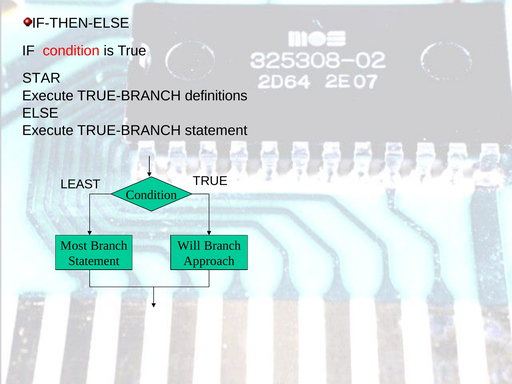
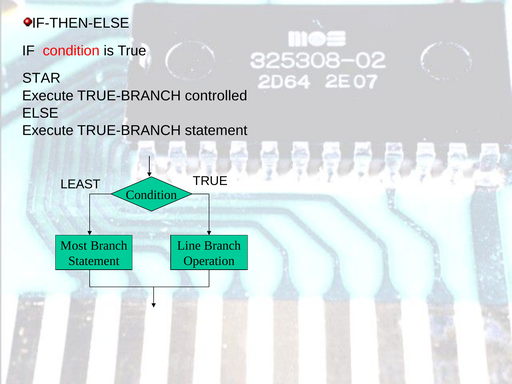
definitions: definitions -> controlled (216, 96)
Will: Will -> Line (189, 246)
Approach: Approach -> Operation (209, 261)
